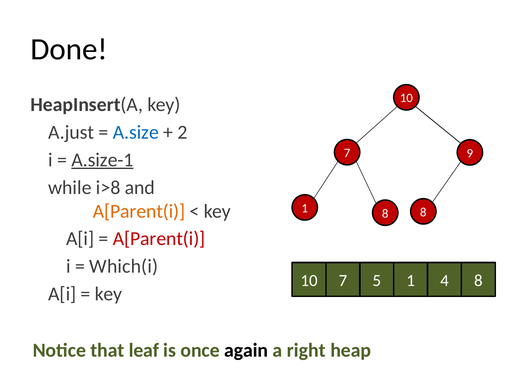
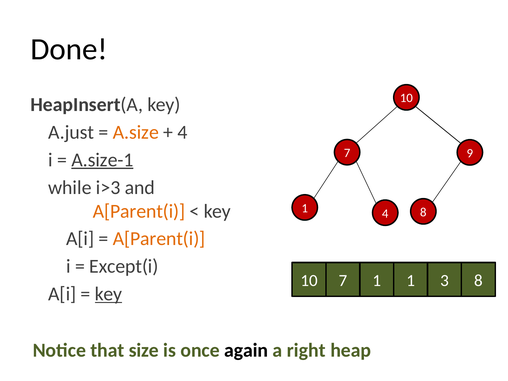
A.size colour: blue -> orange (136, 132)
2: 2 -> 4 (182, 132)
i>8: i>8 -> i>3 (108, 187)
1 8: 8 -> 4 (385, 214)
A[Parent(i colour: red -> orange (159, 239)
Which(i: Which(i -> Except(i (124, 266)
10 7 5: 5 -> 1 (377, 281)
4: 4 -> 3 (444, 281)
key underline: none -> present (109, 294)
leaf: leaf -> size (144, 350)
